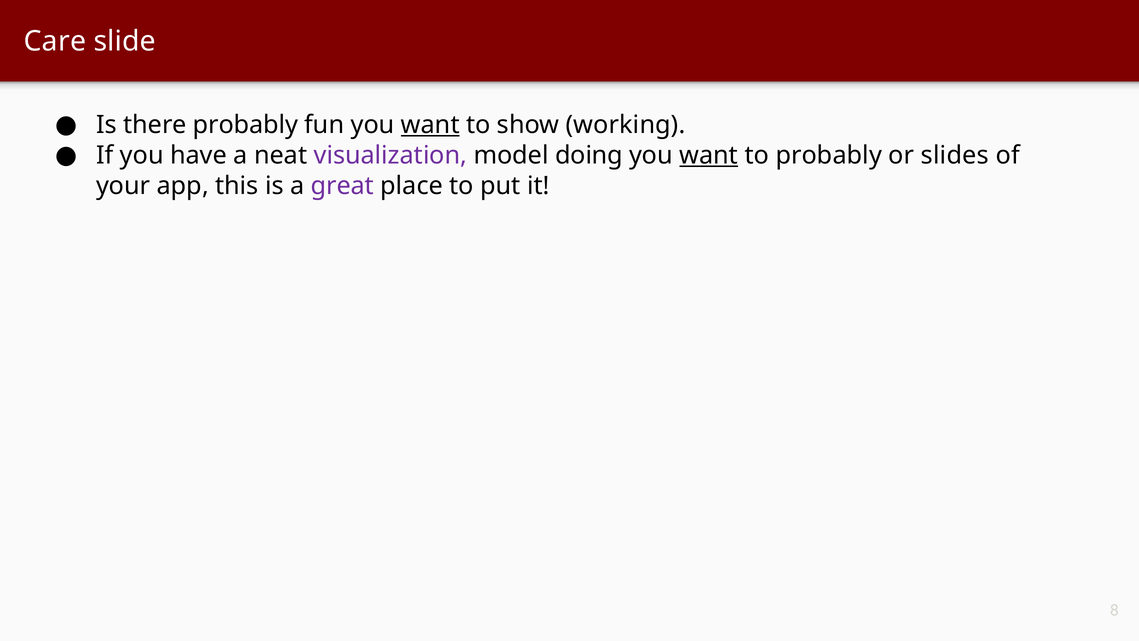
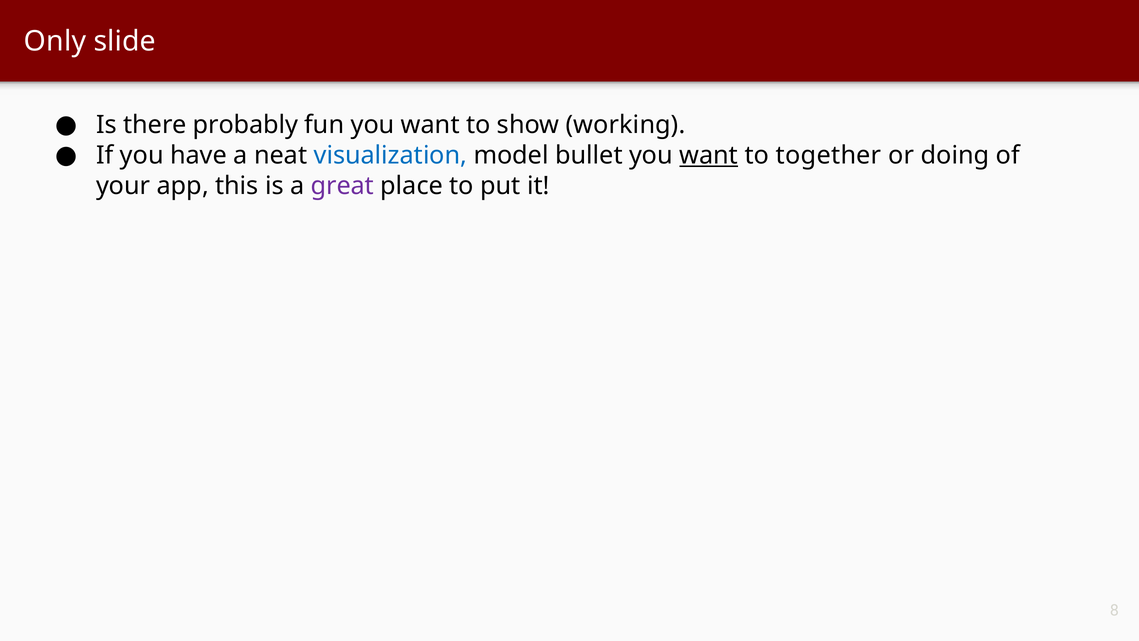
Care: Care -> Only (55, 41)
want underline: present -> none (430, 125)
visualization colour: purple -> blue (390, 155)
doing: doing -> bullet (589, 155)
to probably: probably -> together (829, 155)
slides: slides -> doing (955, 155)
